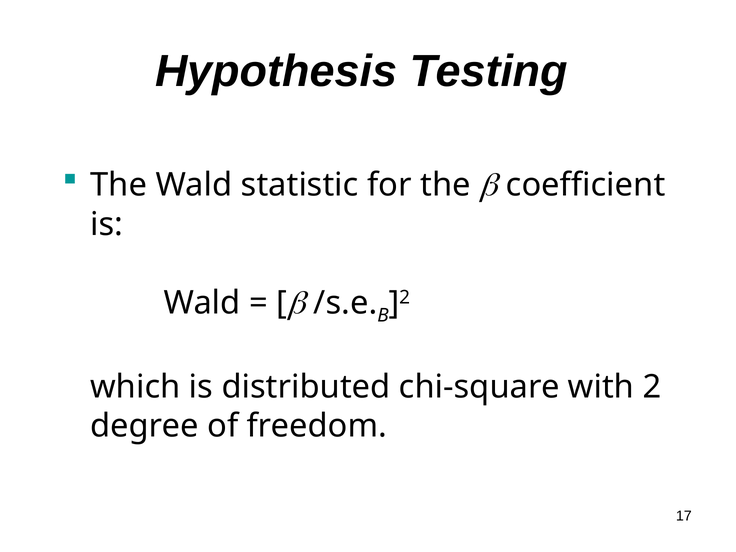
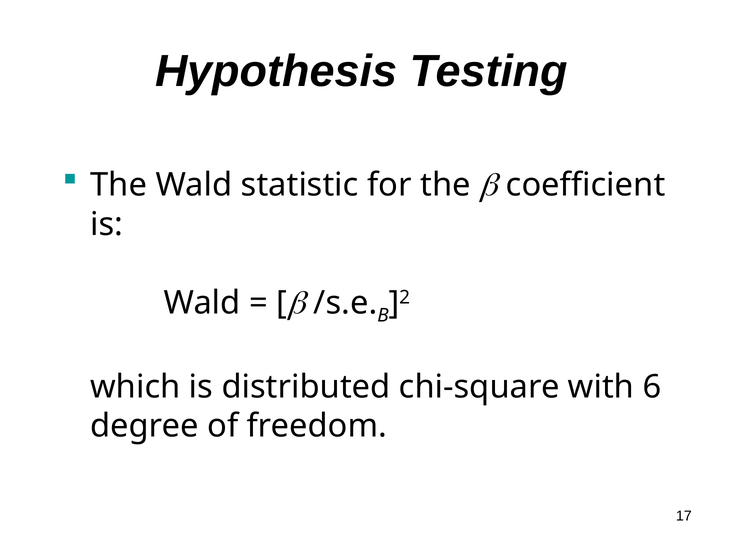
2: 2 -> 6 (652, 387)
